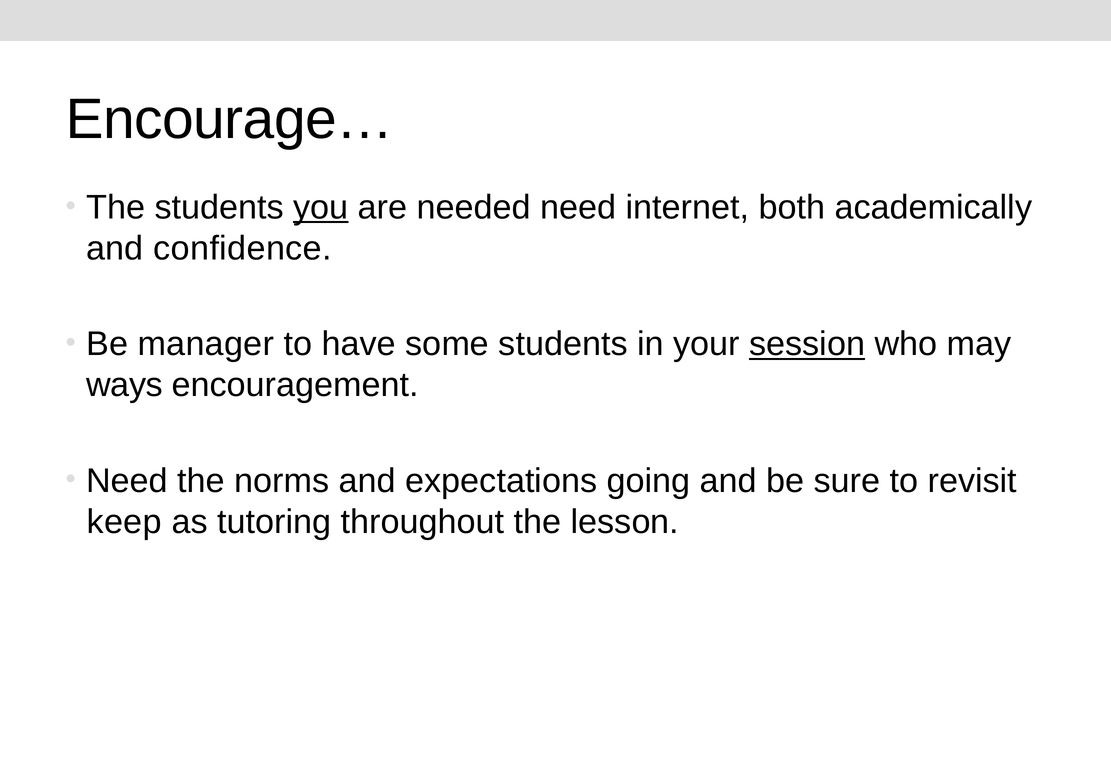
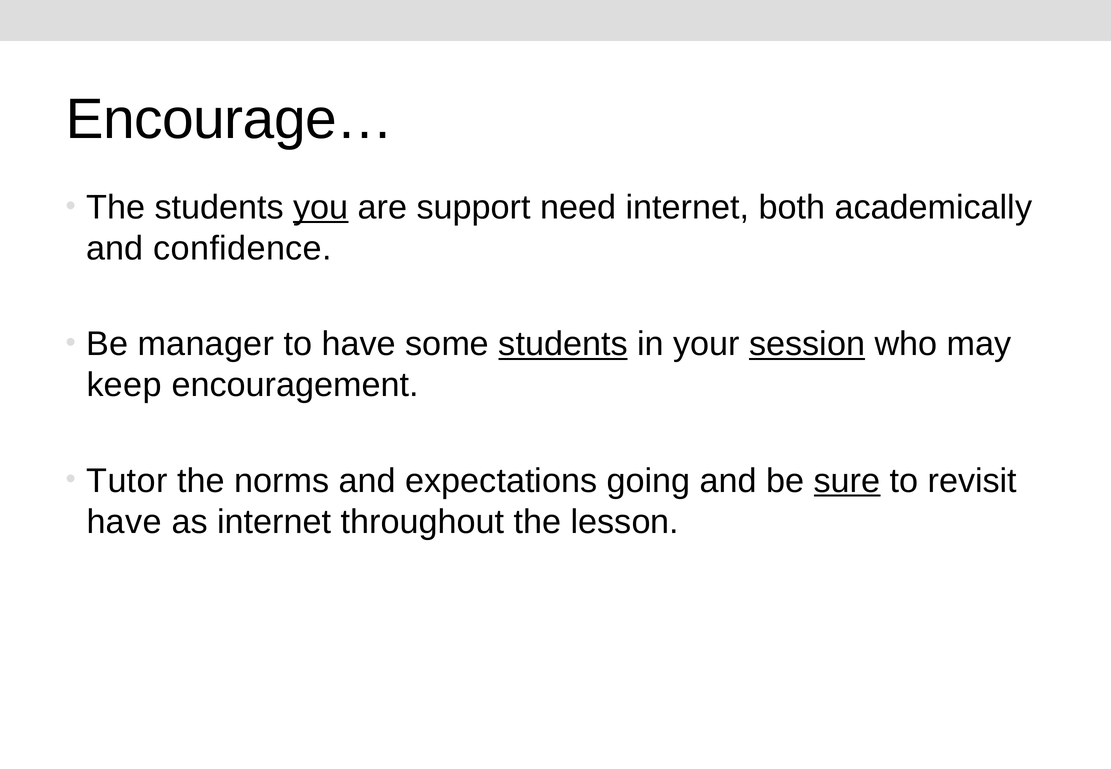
needed: needed -> support (474, 208)
students underline: none -> present (563, 344)
ways: ways -> keep (124, 385)
Need: Need -> Tutor (127, 481)
sure underline: none -> present (847, 481)
keep: keep -> have (124, 522)
as tutoring: tutoring -> internet (274, 522)
